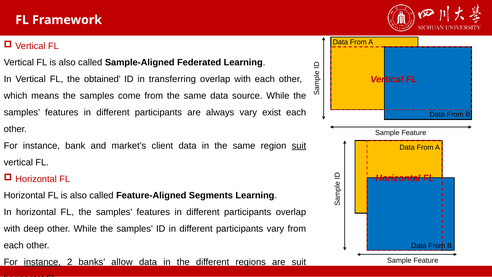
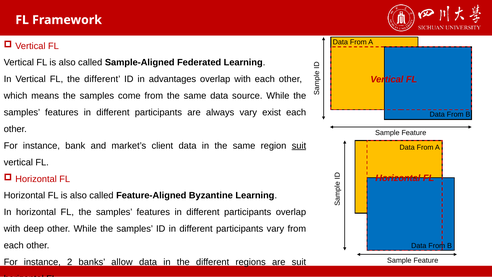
FL the obtained: obtained -> different (102, 79)
transferring: transferring -> advantages (172, 79)
Segments: Segments -> Byzantine (211, 195)
instance underline: present -> none (42, 262)
